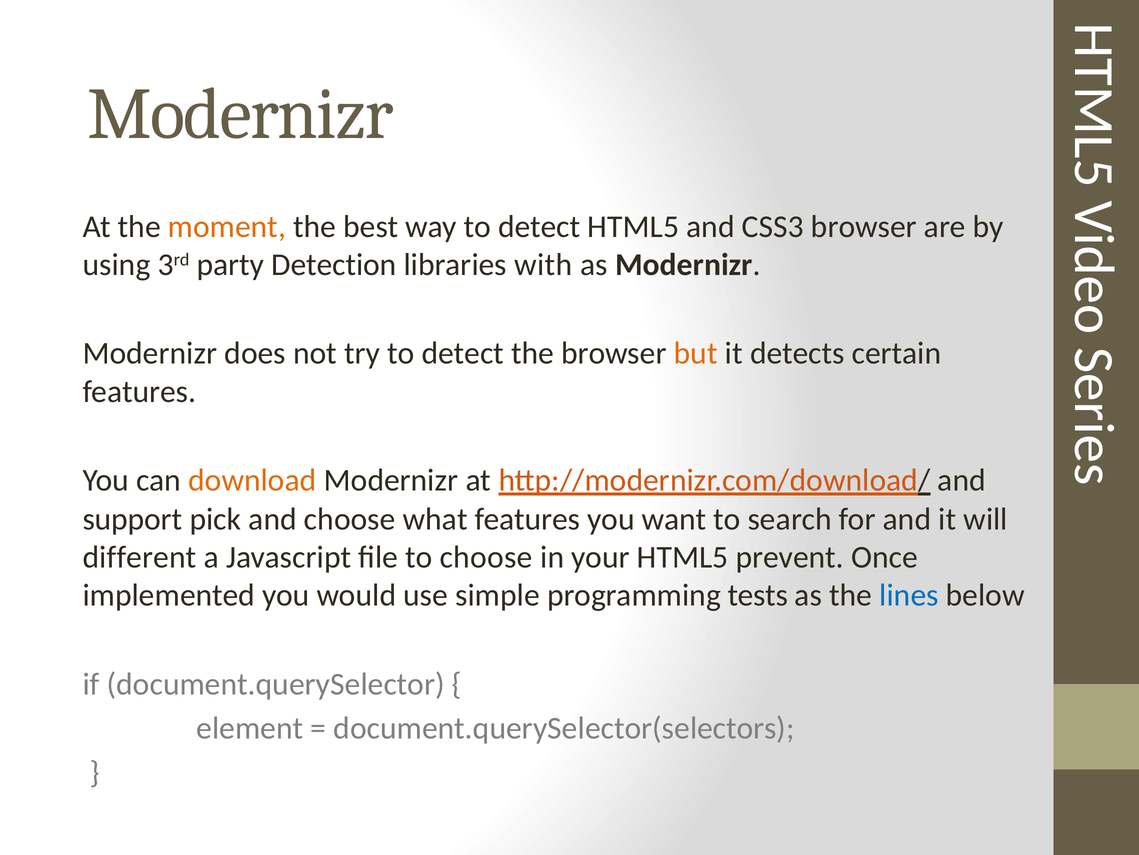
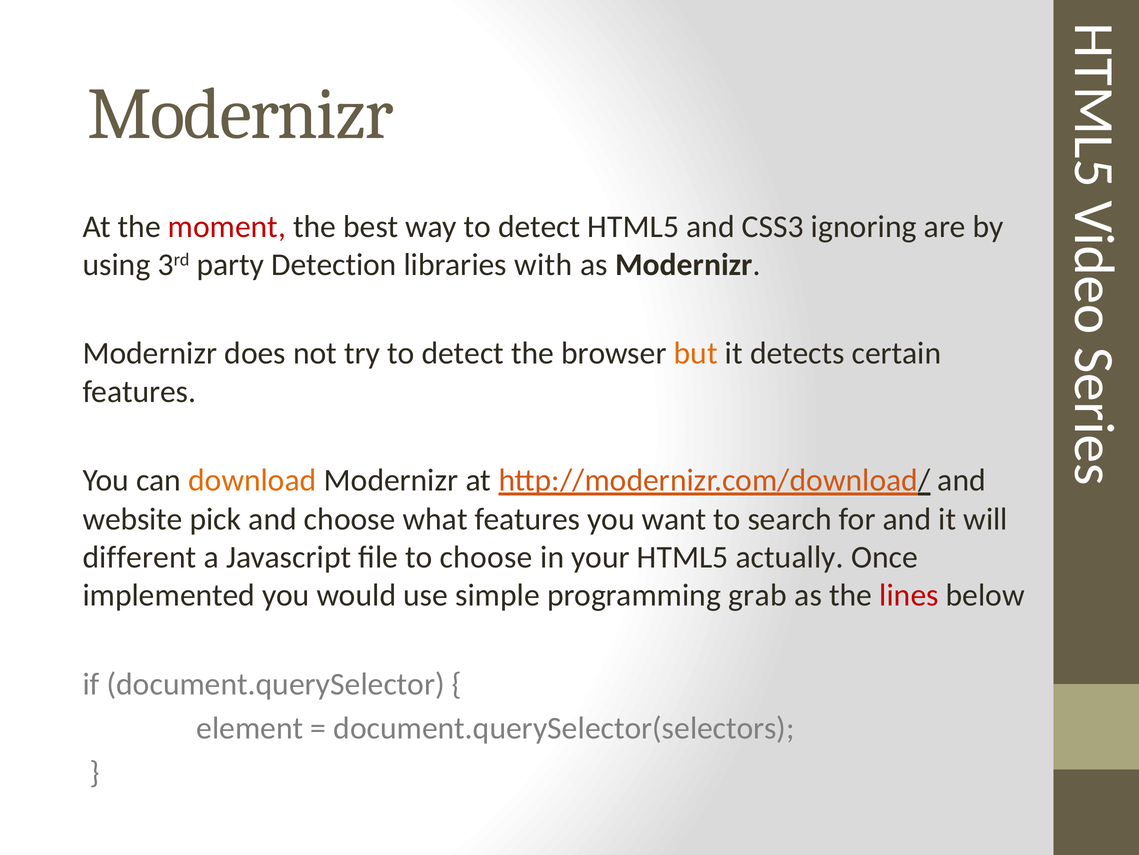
moment colour: orange -> red (227, 227)
CSS3 browser: browser -> ignoring (864, 227)
support: support -> website (133, 519)
prevent: prevent -> actually (790, 557)
tests: tests -> grab (758, 595)
lines colour: blue -> red (909, 595)
